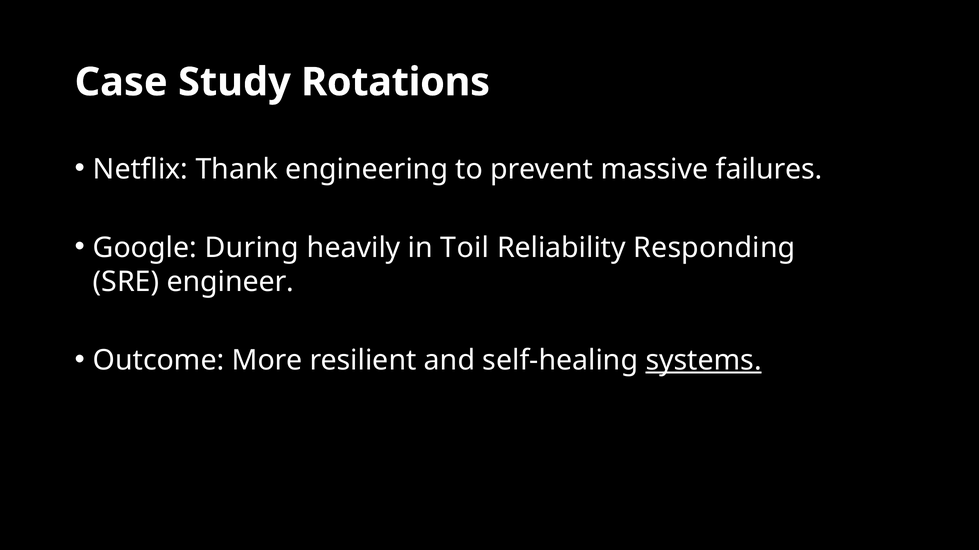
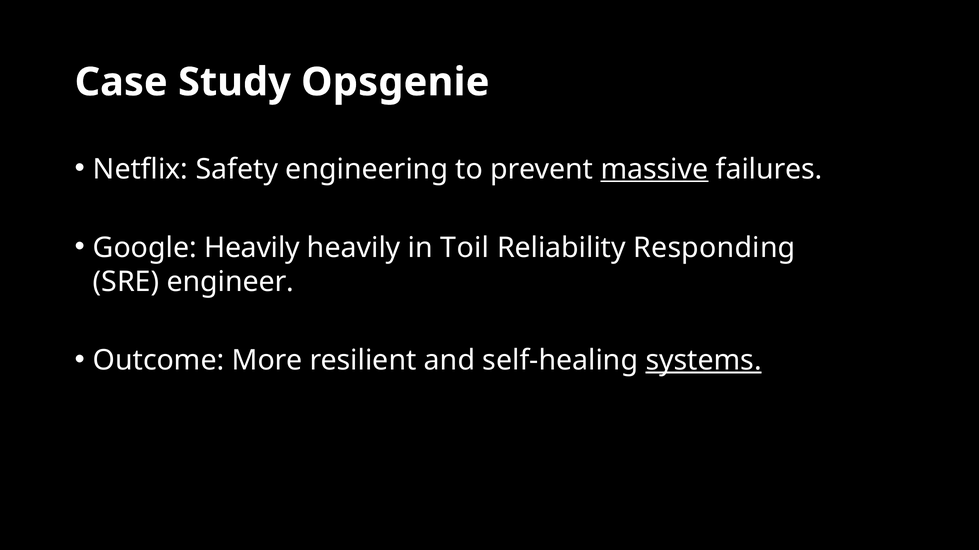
Rotations: Rotations -> Opsgenie (395, 82)
Thank: Thank -> Safety (237, 169)
massive underline: none -> present (654, 169)
Google During: During -> Heavily (252, 248)
